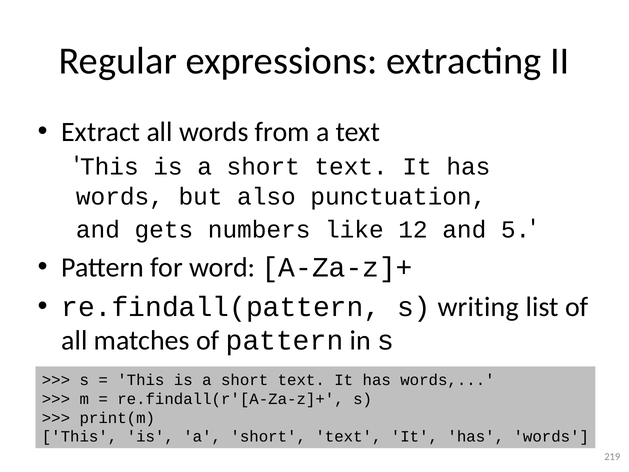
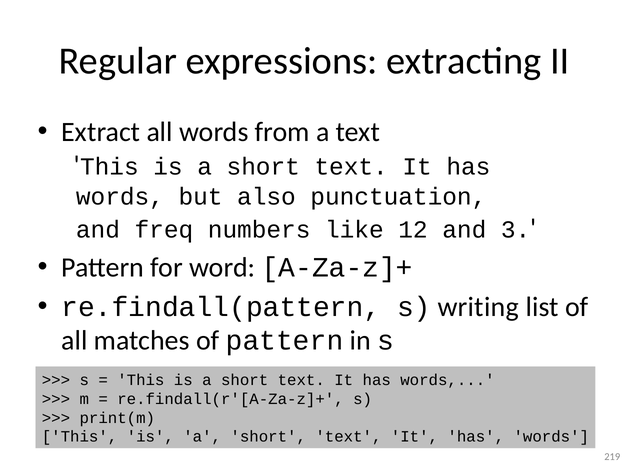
gets: gets -> freq (164, 230)
5: 5 -> 3 (516, 230)
